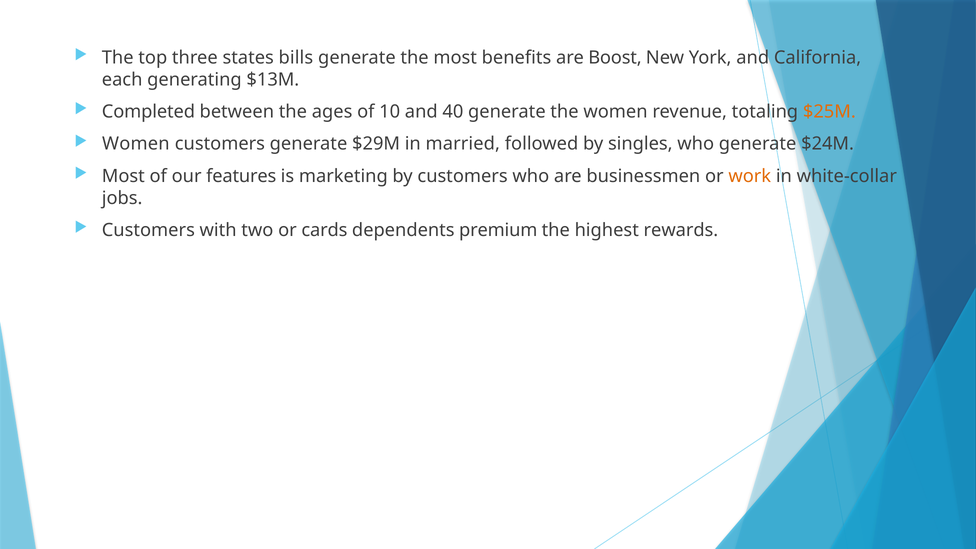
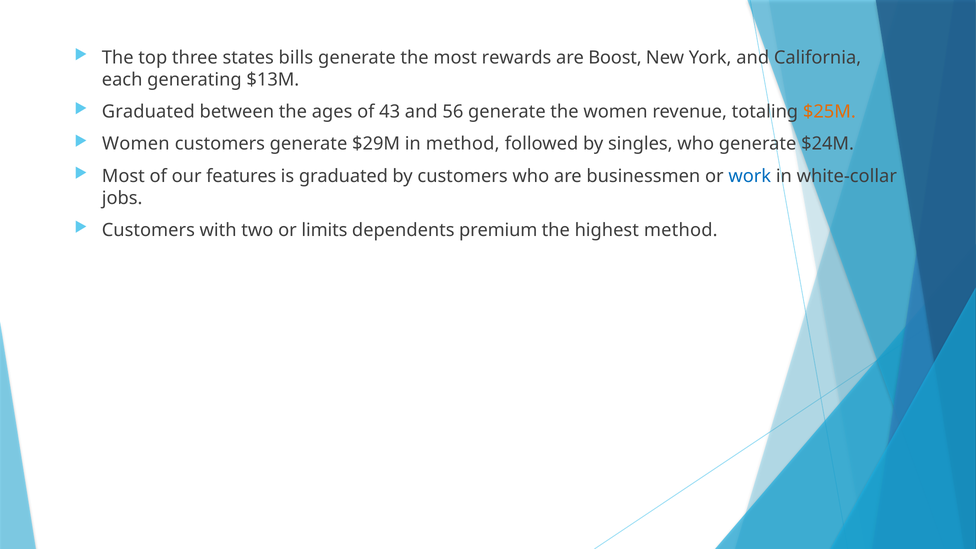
benefits: benefits -> rewards (517, 58)
Completed: Completed -> Graduated (148, 112)
10: 10 -> 43 (390, 112)
40: 40 -> 56 (453, 112)
in married: married -> method (463, 144)
is marketing: marketing -> graduated (343, 176)
work colour: orange -> blue (750, 176)
cards: cards -> limits (324, 230)
highest rewards: rewards -> method (681, 230)
